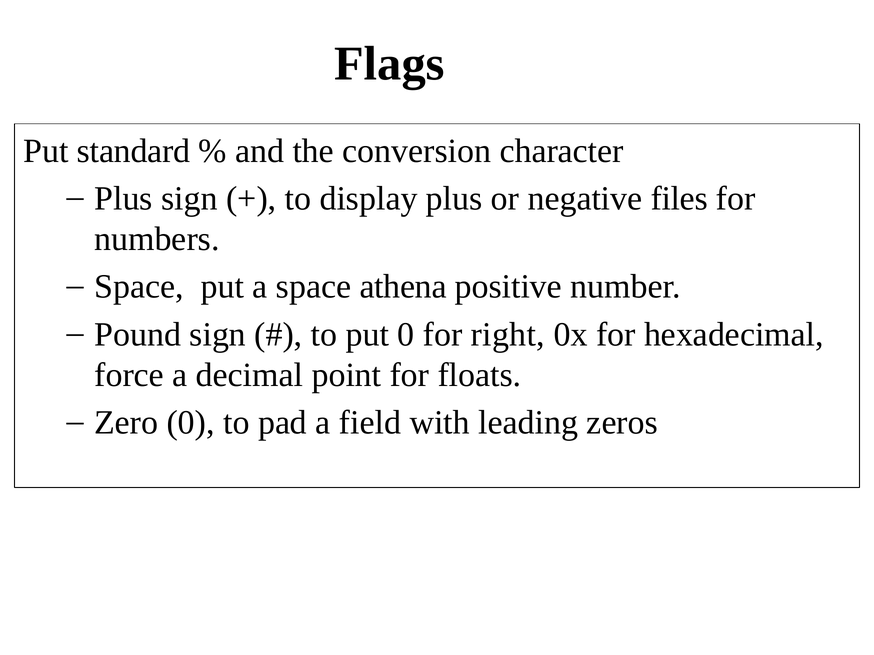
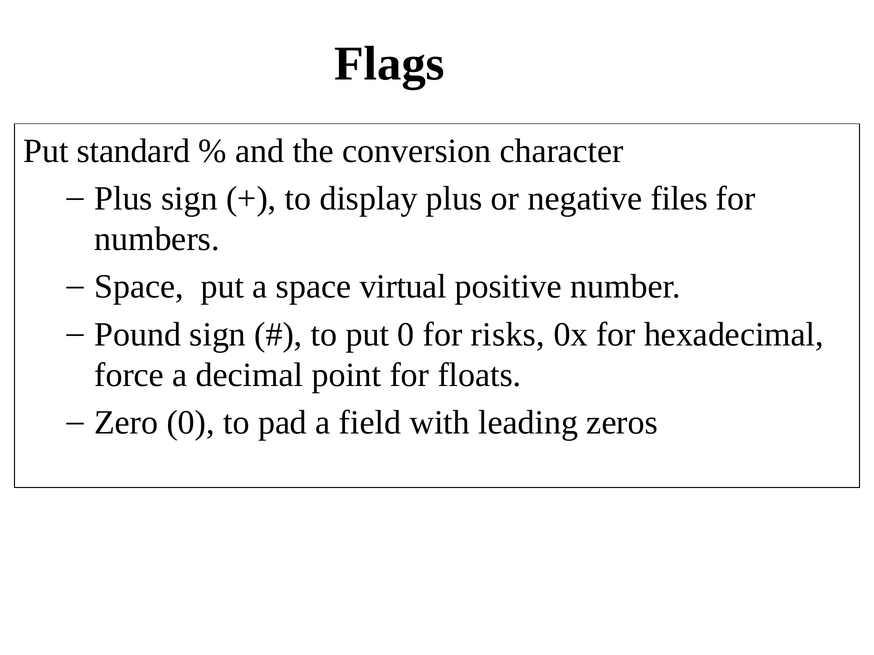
athena: athena -> virtual (403, 287)
right: right -> risks (508, 335)
